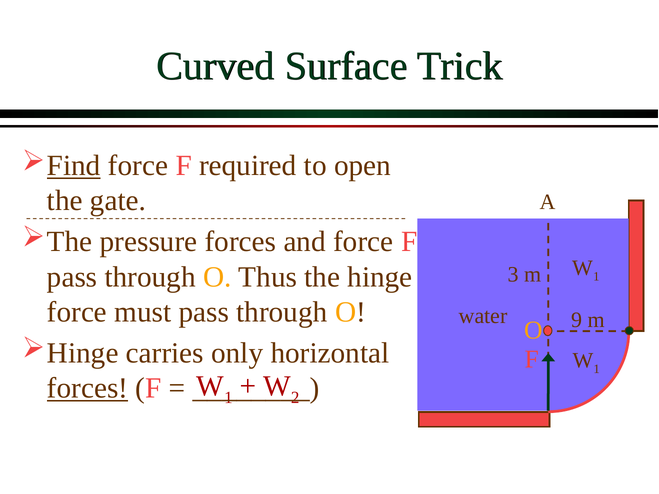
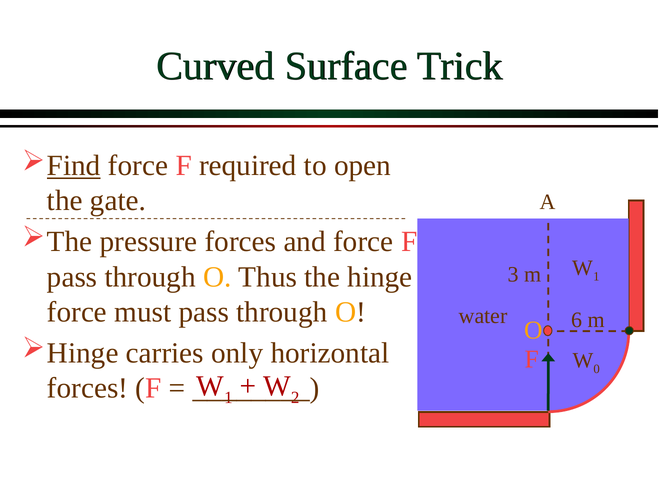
9: 9 -> 6 (577, 320)
1: 1 -> 0 (597, 369)
forces underline: present -> none (88, 388)
